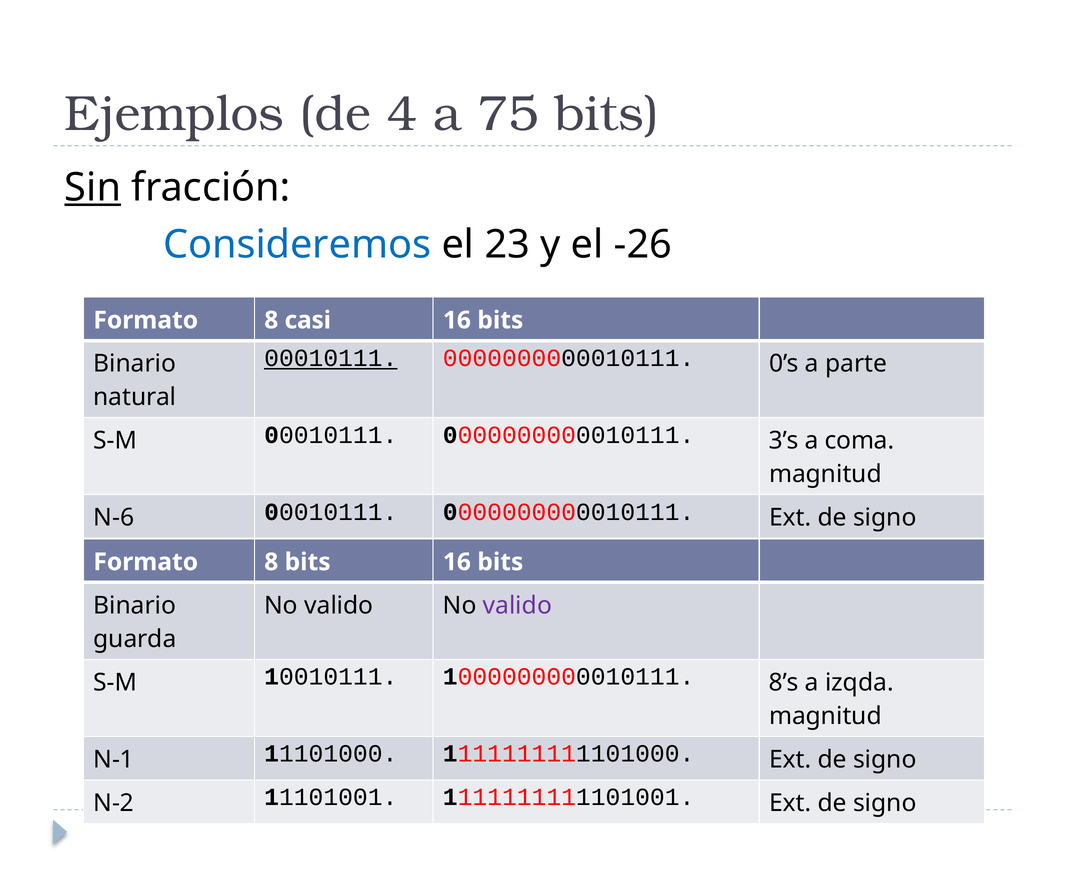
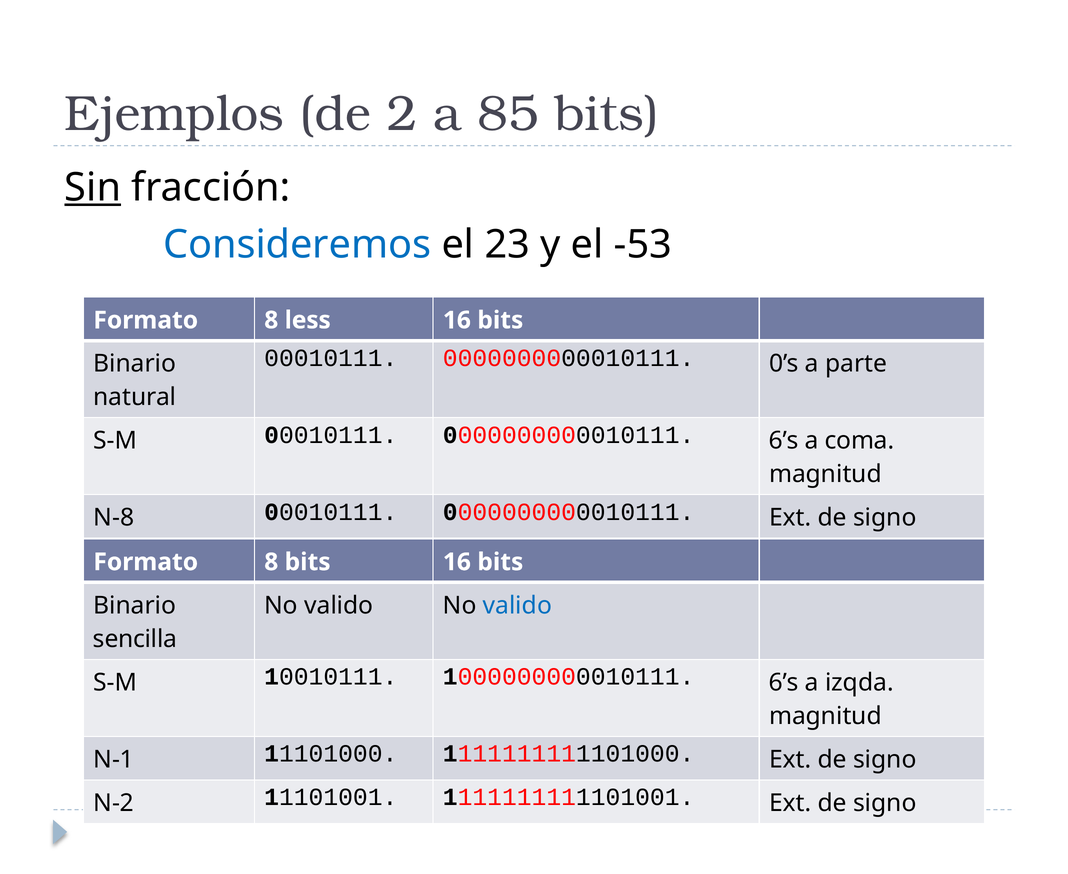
4: 4 -> 2 (402, 114)
75: 75 -> 85 (508, 114)
-26: -26 -> -53 (643, 244)
casi: casi -> less (308, 320)
00010111 underline: present -> none (331, 358)
0000000000010111 3’s: 3’s -> 6’s (784, 441)
N-6: N-6 -> N-8 (114, 518)
valido colour: purple -> blue (517, 605)
guarda: guarda -> sencilla (135, 639)
1000000000010111 8’s: 8’s -> 6’s (784, 682)
